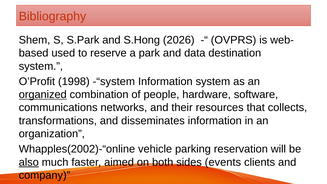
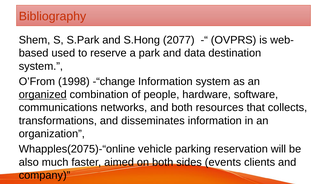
2026: 2026 -> 2077 (179, 40)
O’Profit: O’Profit -> O’From (37, 81)
-“system: -“system -> -“change (114, 81)
and their: their -> both (182, 108)
Whapples(2002)-“online: Whapples(2002)-“online -> Whapples(2075)-“online (77, 149)
also underline: present -> none (29, 162)
